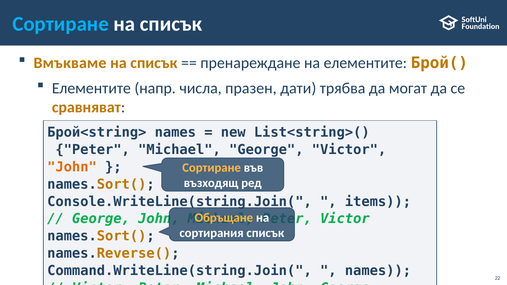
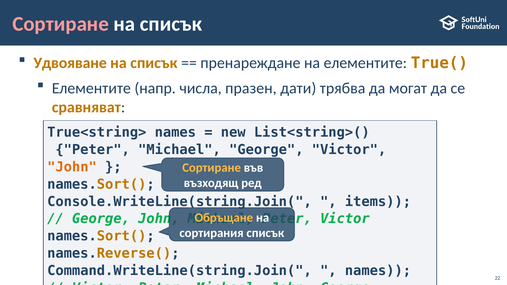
Сортиране colour: light blue -> pink (61, 24)
Вмъкваме: Вмъкваме -> Удвояване (70, 63)
Брой(: Брой( -> True( (439, 63)
Брой<string>: Брой<string> -> True<string> (97, 132)
